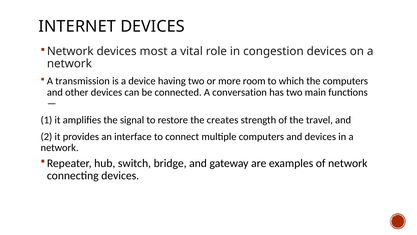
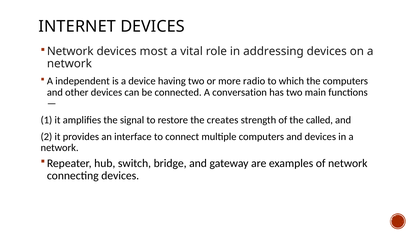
congestion: congestion -> addressing (273, 51)
transmission: transmission -> independent (83, 81)
room: room -> radio (254, 81)
travel: travel -> called (319, 120)
